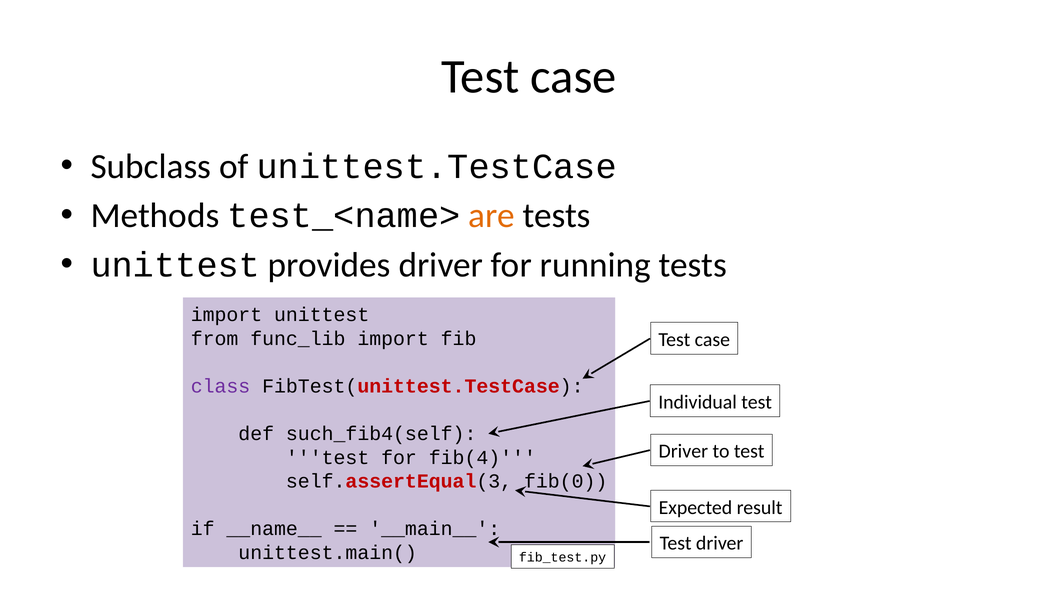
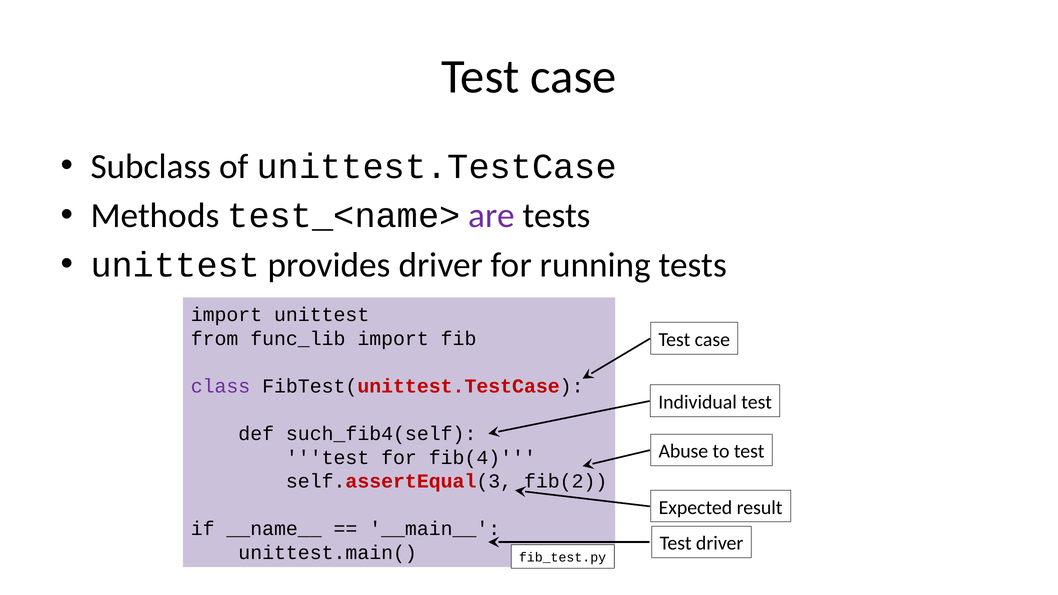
are colour: orange -> purple (492, 216)
Driver: Driver -> Abuse (683, 451)
fib(0: fib(0 -> fib(2 (566, 481)
